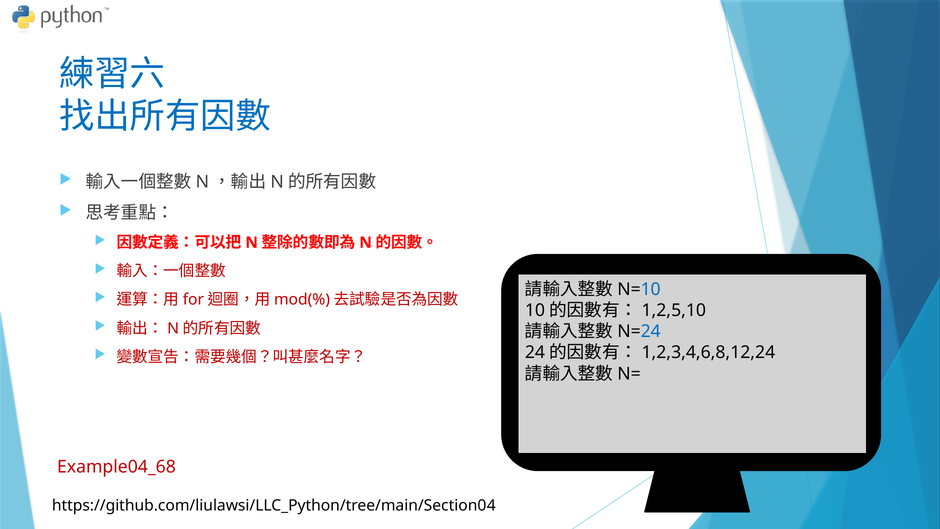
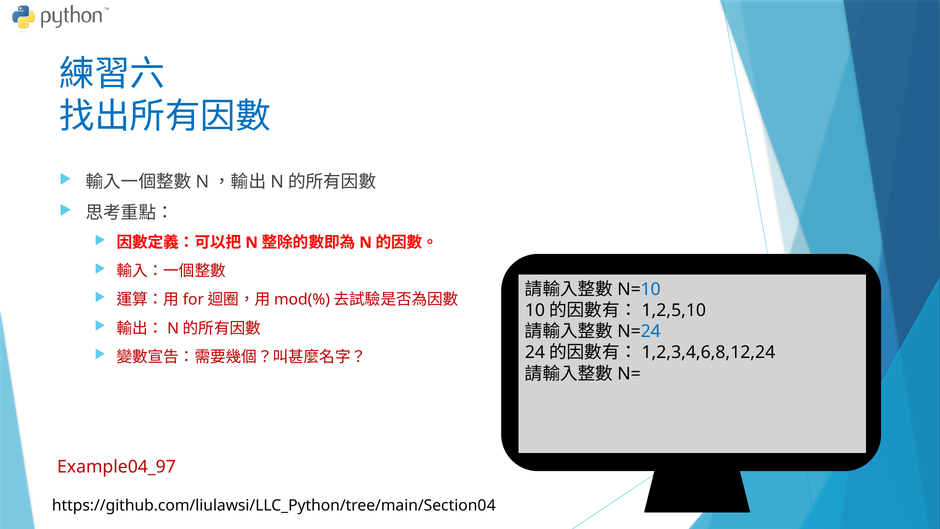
Example04_68: Example04_68 -> Example04_97 (116, 467)
